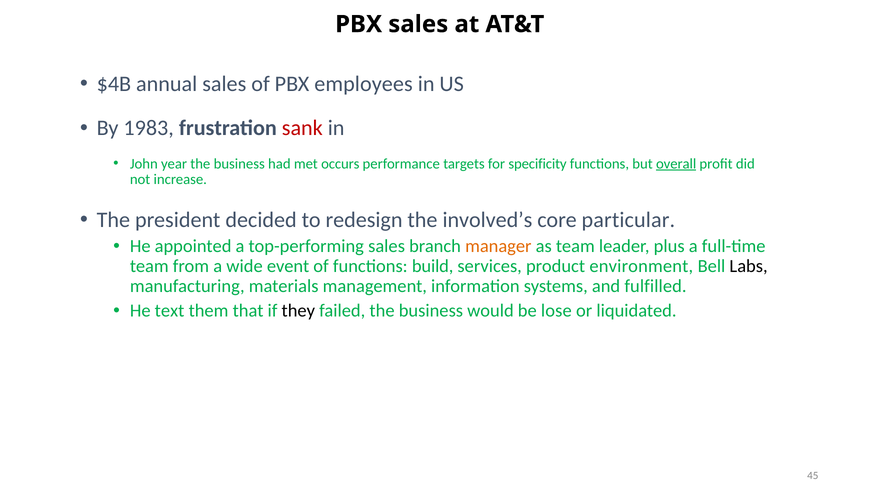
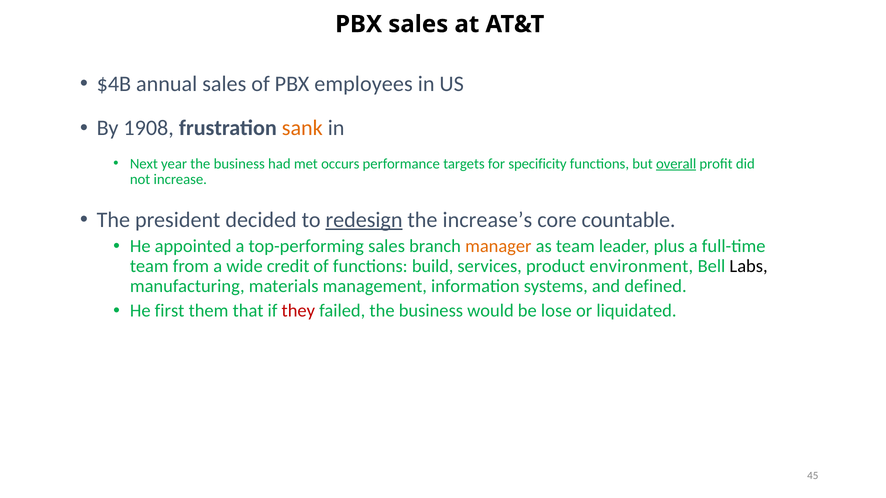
1983: 1983 -> 1908 (149, 128)
sank colour: red -> orange (302, 128)
John: John -> Next (144, 164)
redesign underline: none -> present (364, 220)
involved’s: involved’s -> increase’s (487, 220)
particular: particular -> countable (629, 220)
event: event -> credit (288, 266)
fulfilled: fulfilled -> defined (656, 286)
text: text -> first (170, 311)
they colour: black -> red (298, 311)
